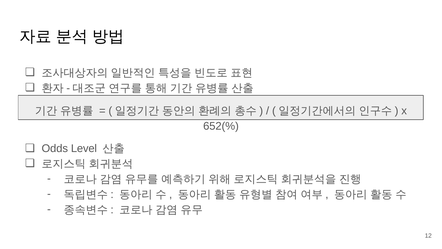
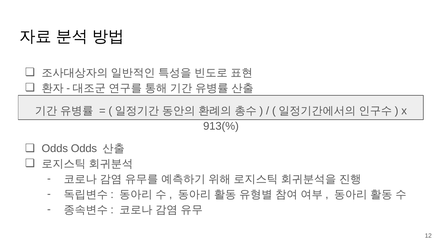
652(%: 652(% -> 913(% (221, 126)
Odds Level: Level -> Odds (84, 148)
